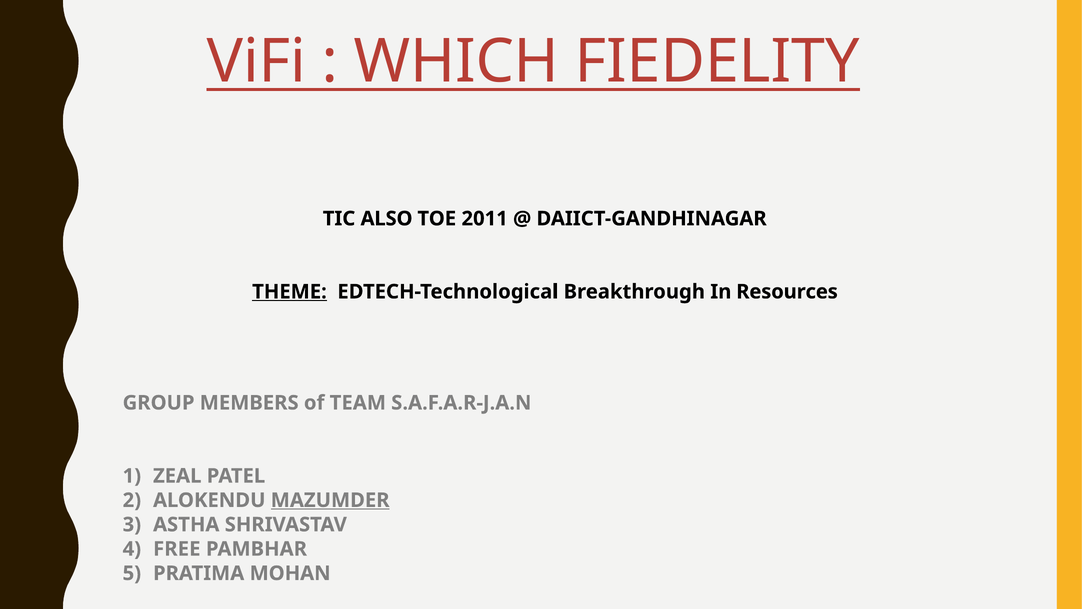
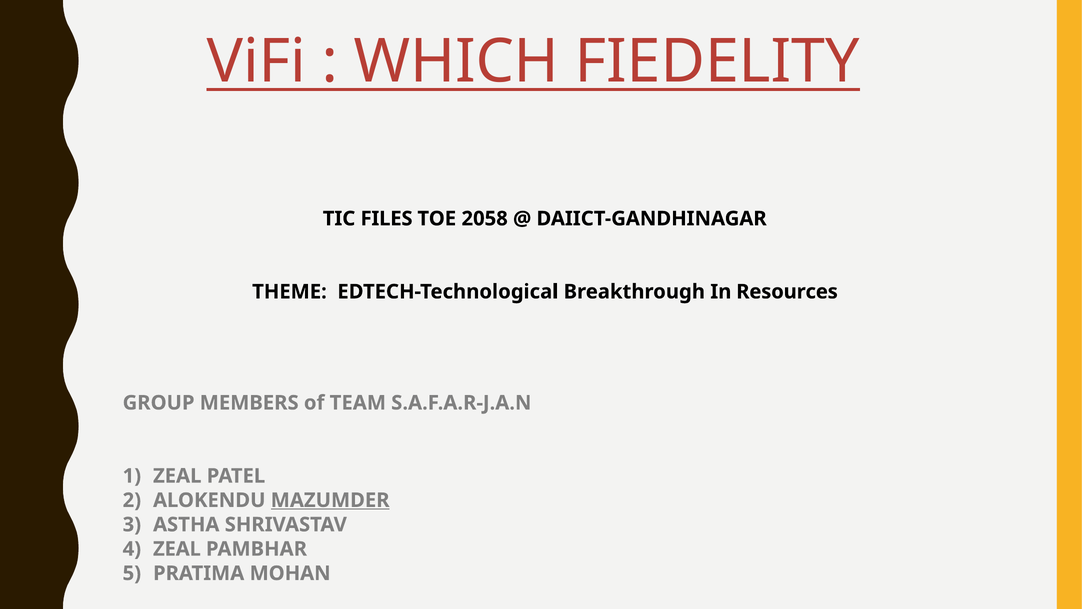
ALSO: ALSO -> FILES (387, 219)
2011: 2011 -> 2058 (485, 219)
THEME underline: present -> none (289, 292)
FREE: FREE -> ZEAL (177, 549)
